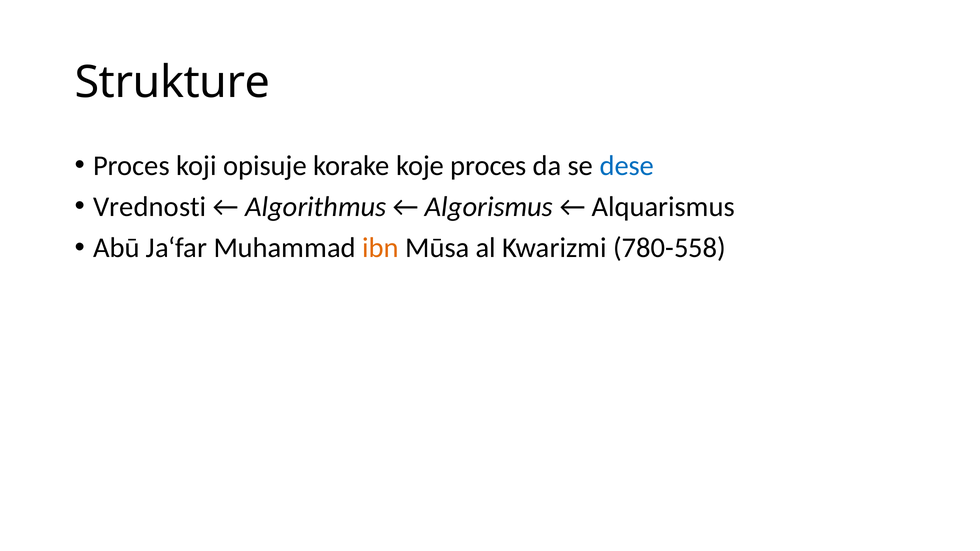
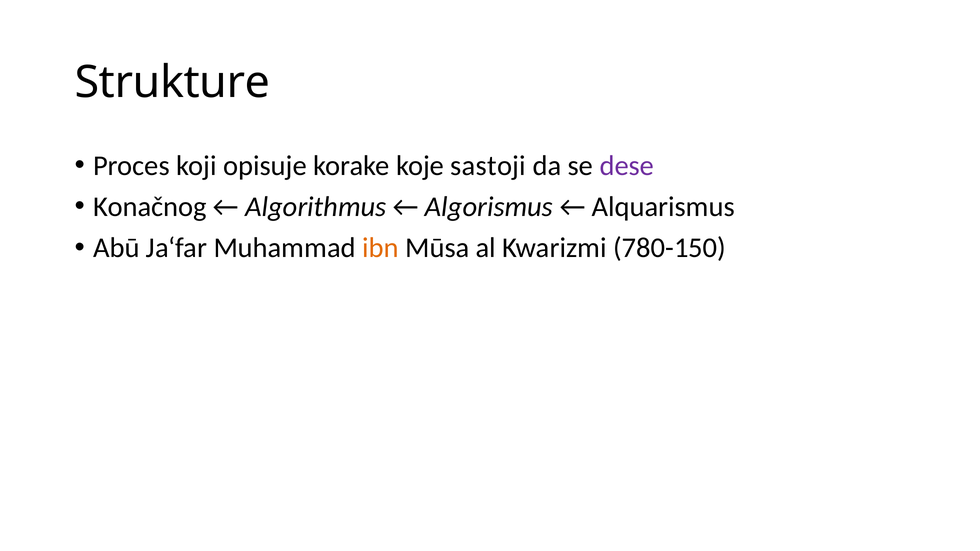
koje proces: proces -> sastoji (488, 166)
dese colour: blue -> purple (627, 166)
Vrednosti: Vrednosti -> Konačnog (150, 207)
780-558: 780-558 -> 780-150 (670, 248)
